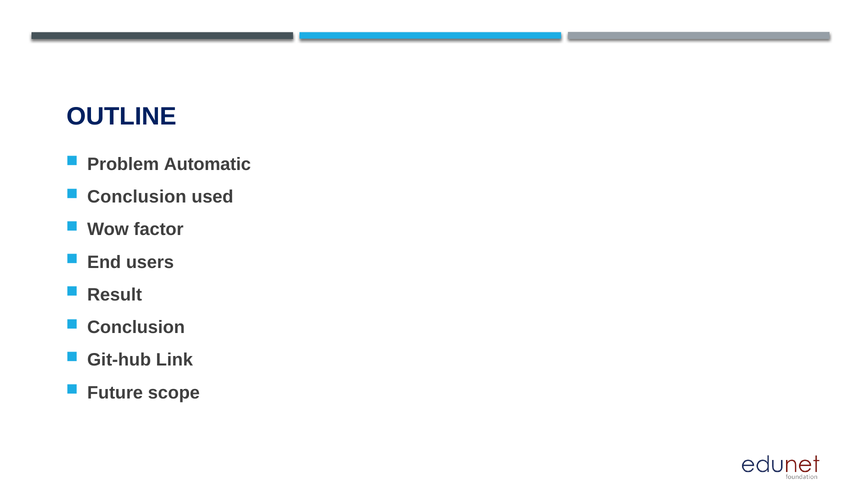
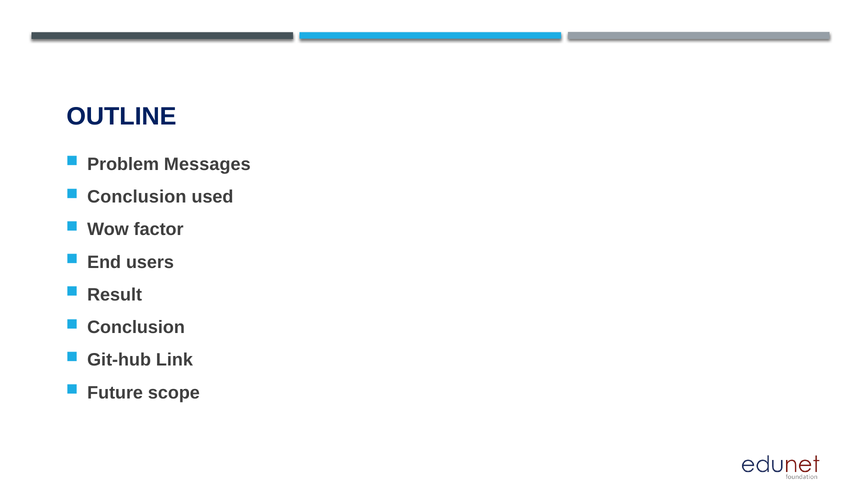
Automatic: Automatic -> Messages (207, 164)
